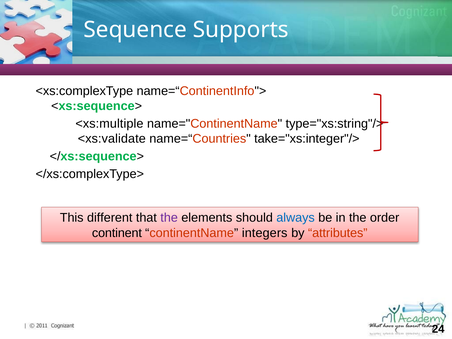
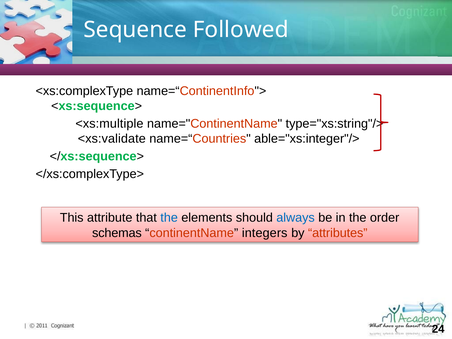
Supports: Supports -> Followed (241, 30)
take="xs:integer"/>: take="xs:integer"/> -> able="xs:integer"/> (307, 139)
different: different -> attribute (110, 218)
the colour: purple -> blue (169, 218)
continent: continent -> schemas (117, 233)
